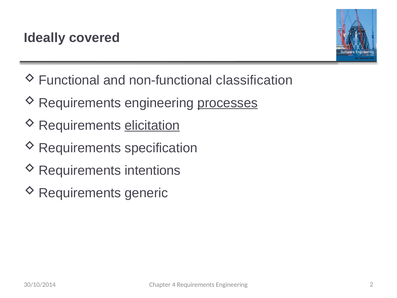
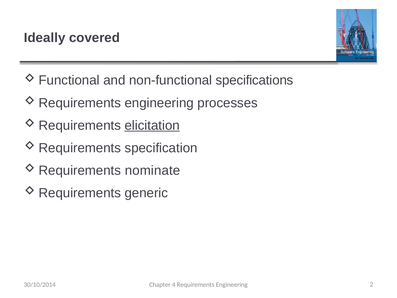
classification: classification -> specifications (254, 80)
processes underline: present -> none (228, 103)
intentions: intentions -> nominate (153, 170)
